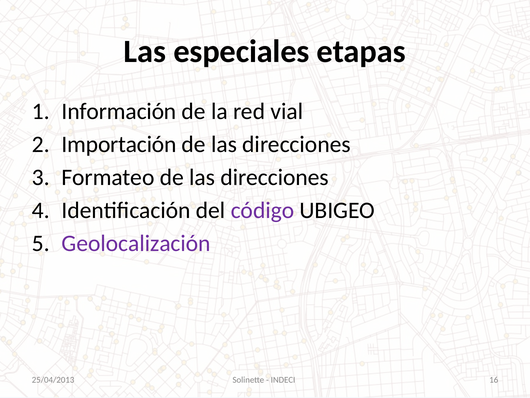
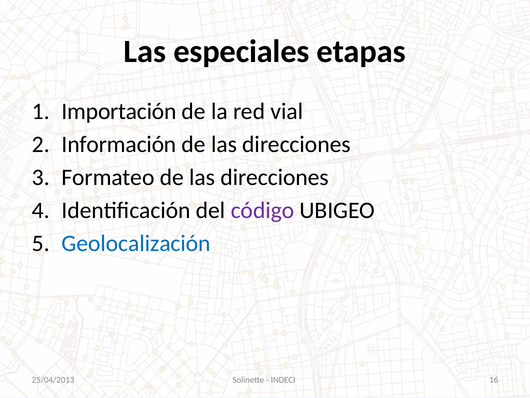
Información: Información -> Importación (119, 111)
Importación: Importación -> Información (119, 144)
Geolocalización colour: purple -> blue (136, 243)
